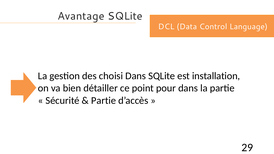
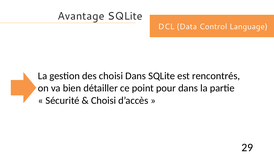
installation: installation -> rencontrés (216, 76)
Partie: Partie -> Choisi (104, 101)
